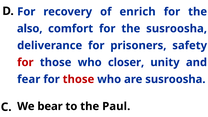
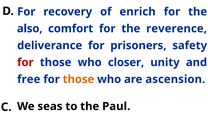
the susroosha: susroosha -> reverence (177, 29)
fear: fear -> free (29, 79)
those colour: red -> orange (78, 79)
are susroosha: susroosha -> ascension (175, 79)
bear: bear -> seas (50, 106)
